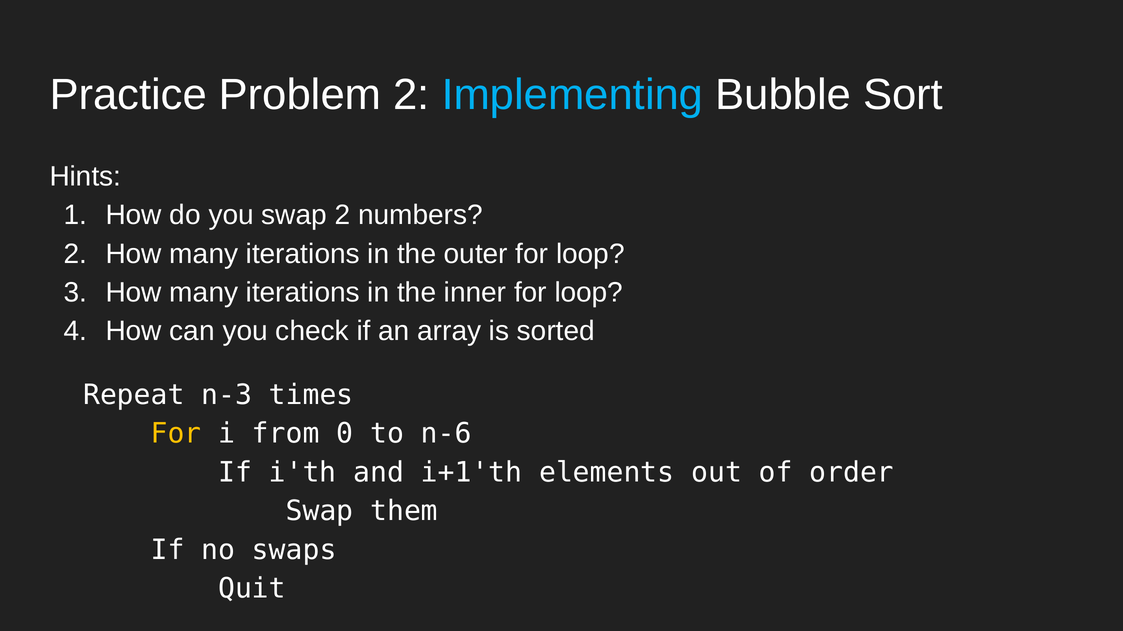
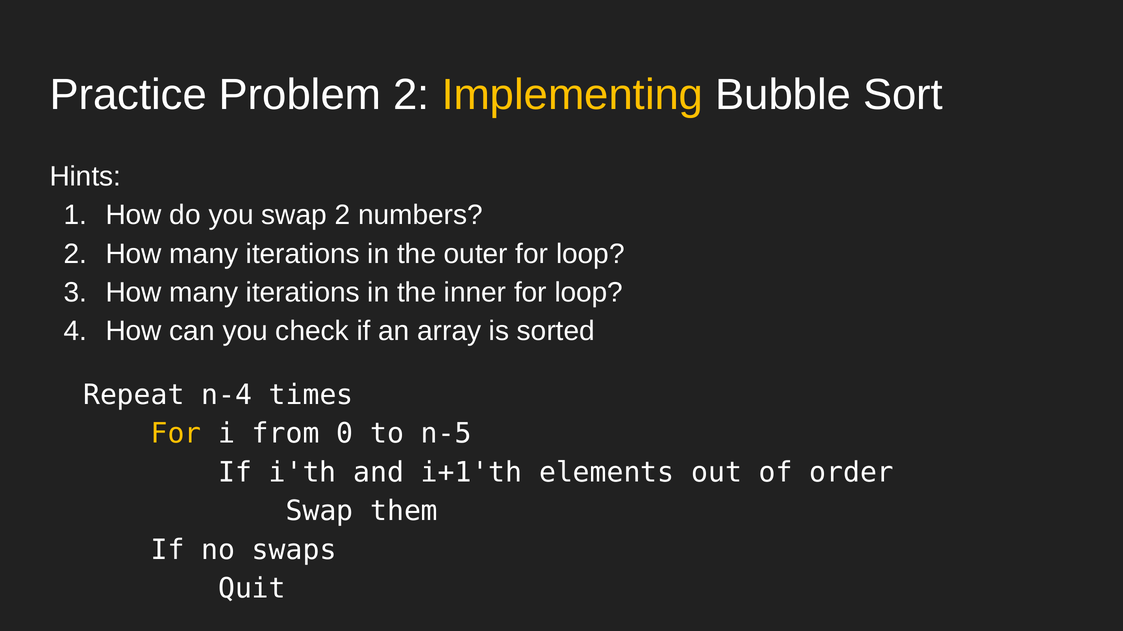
Implementing colour: light blue -> yellow (572, 95)
n-3: n-3 -> n-4 (227, 396)
n-6: n-6 -> n-5 (446, 434)
